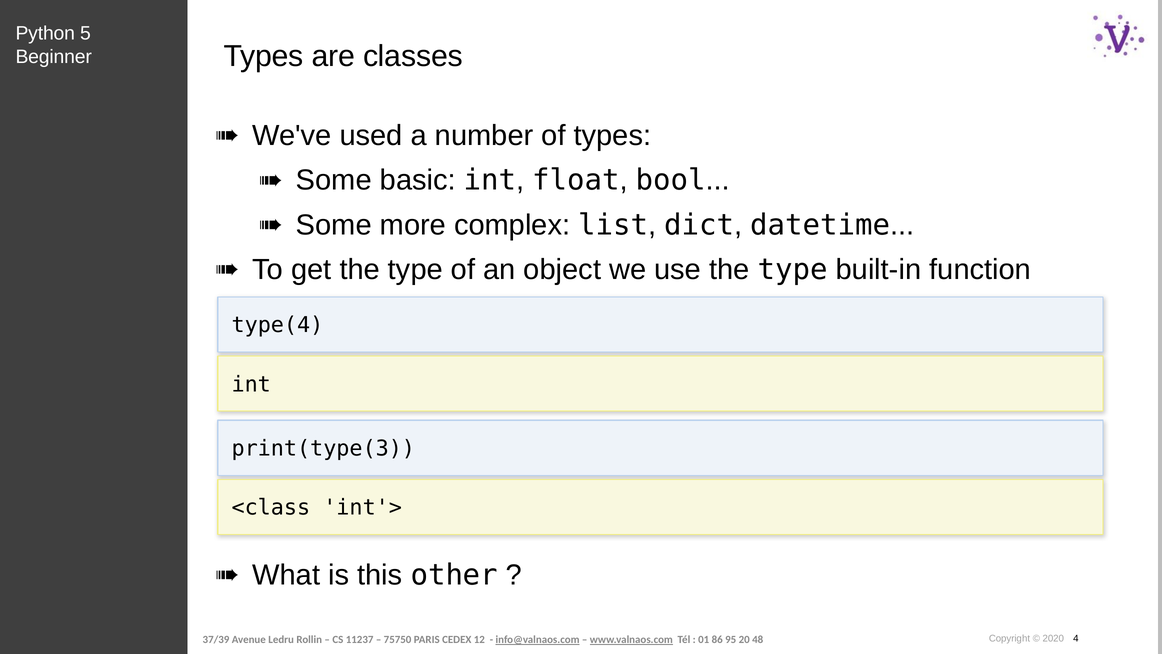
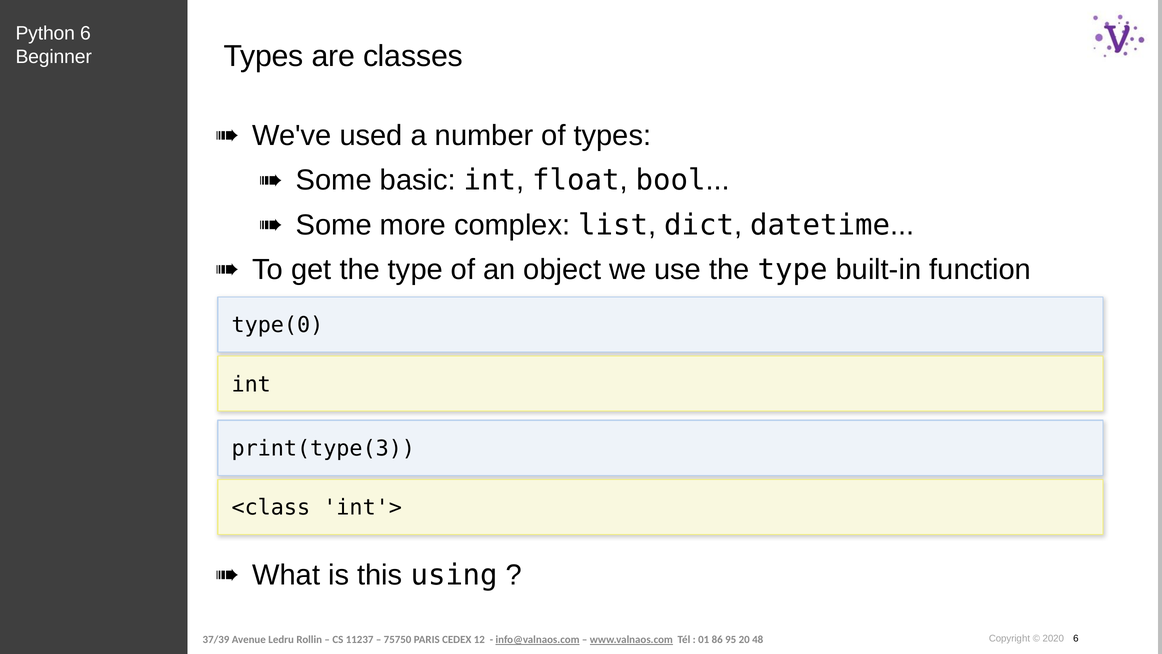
Python 5: 5 -> 6 (85, 34)
type(4: type(4 -> type(0 (277, 325)
other: other -> using (454, 575)
2020 4: 4 -> 6 (1076, 638)
